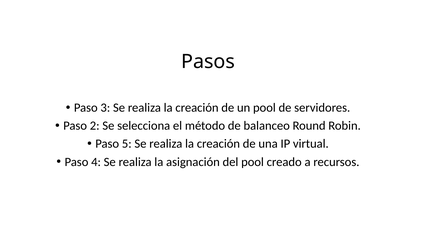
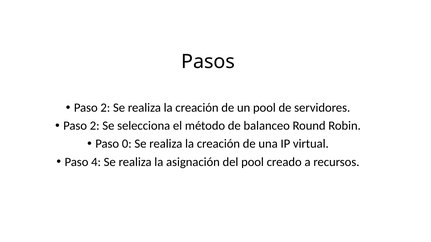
3: 3 -> 2 (105, 108)
5: 5 -> 0 (127, 144)
